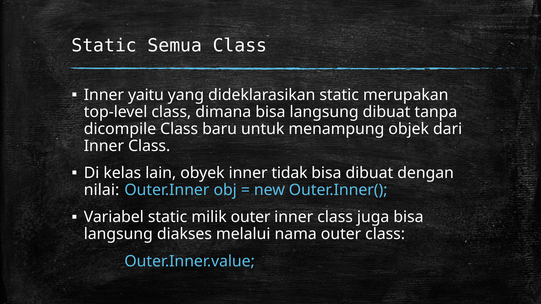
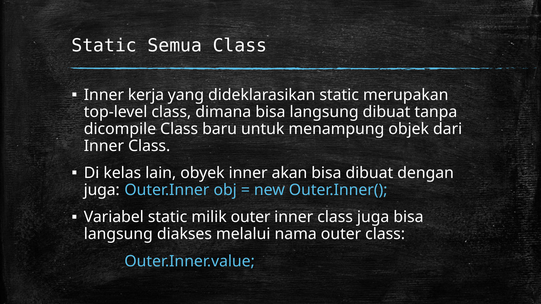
yaitu: yaitu -> kerja (146, 95)
tidak: tidak -> akan (289, 173)
nilai: nilai -> juga (102, 190)
